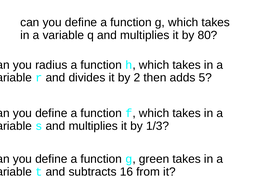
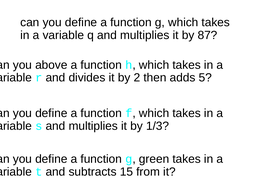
80: 80 -> 87 (208, 35)
radius: radius -> above (51, 65)
16: 16 -> 15 (126, 172)
